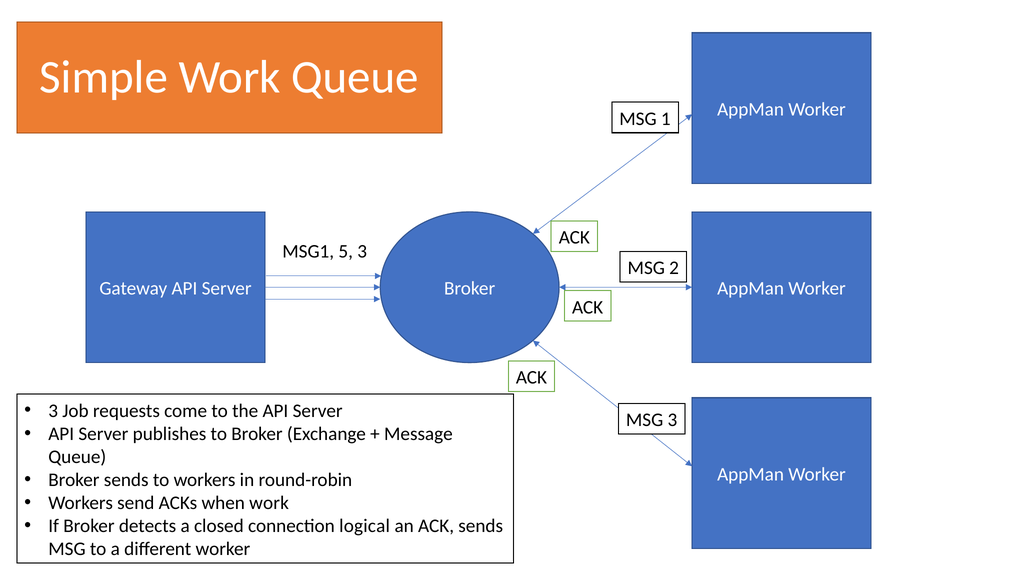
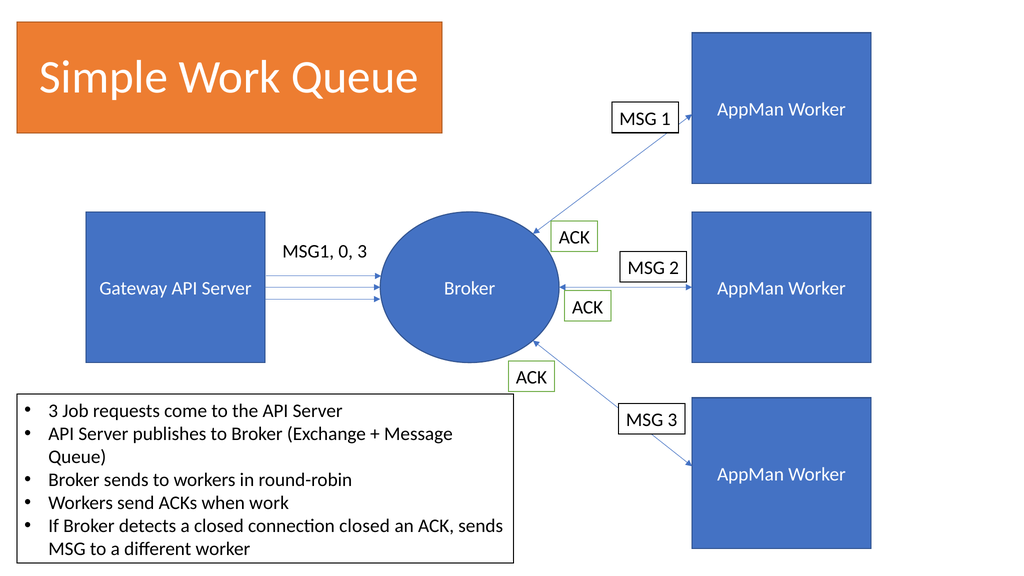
5: 5 -> 0 (346, 251)
connection logical: logical -> closed (365, 526)
